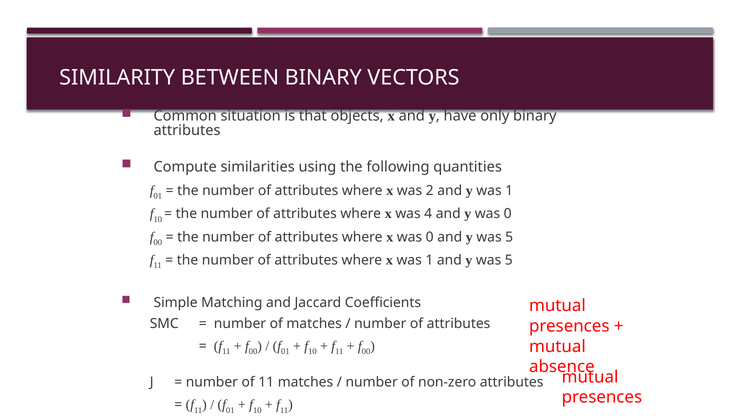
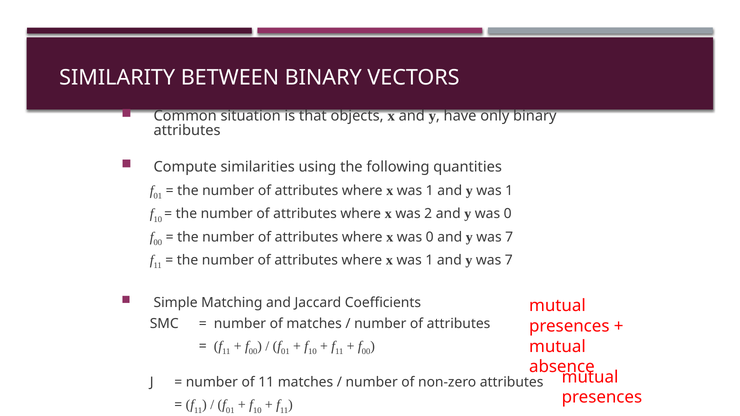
2: 2 -> 1 (430, 191)
4: 4 -> 2 (428, 214)
5: 5 -> 7 (509, 237)
5: 5 -> 7 (509, 260)
